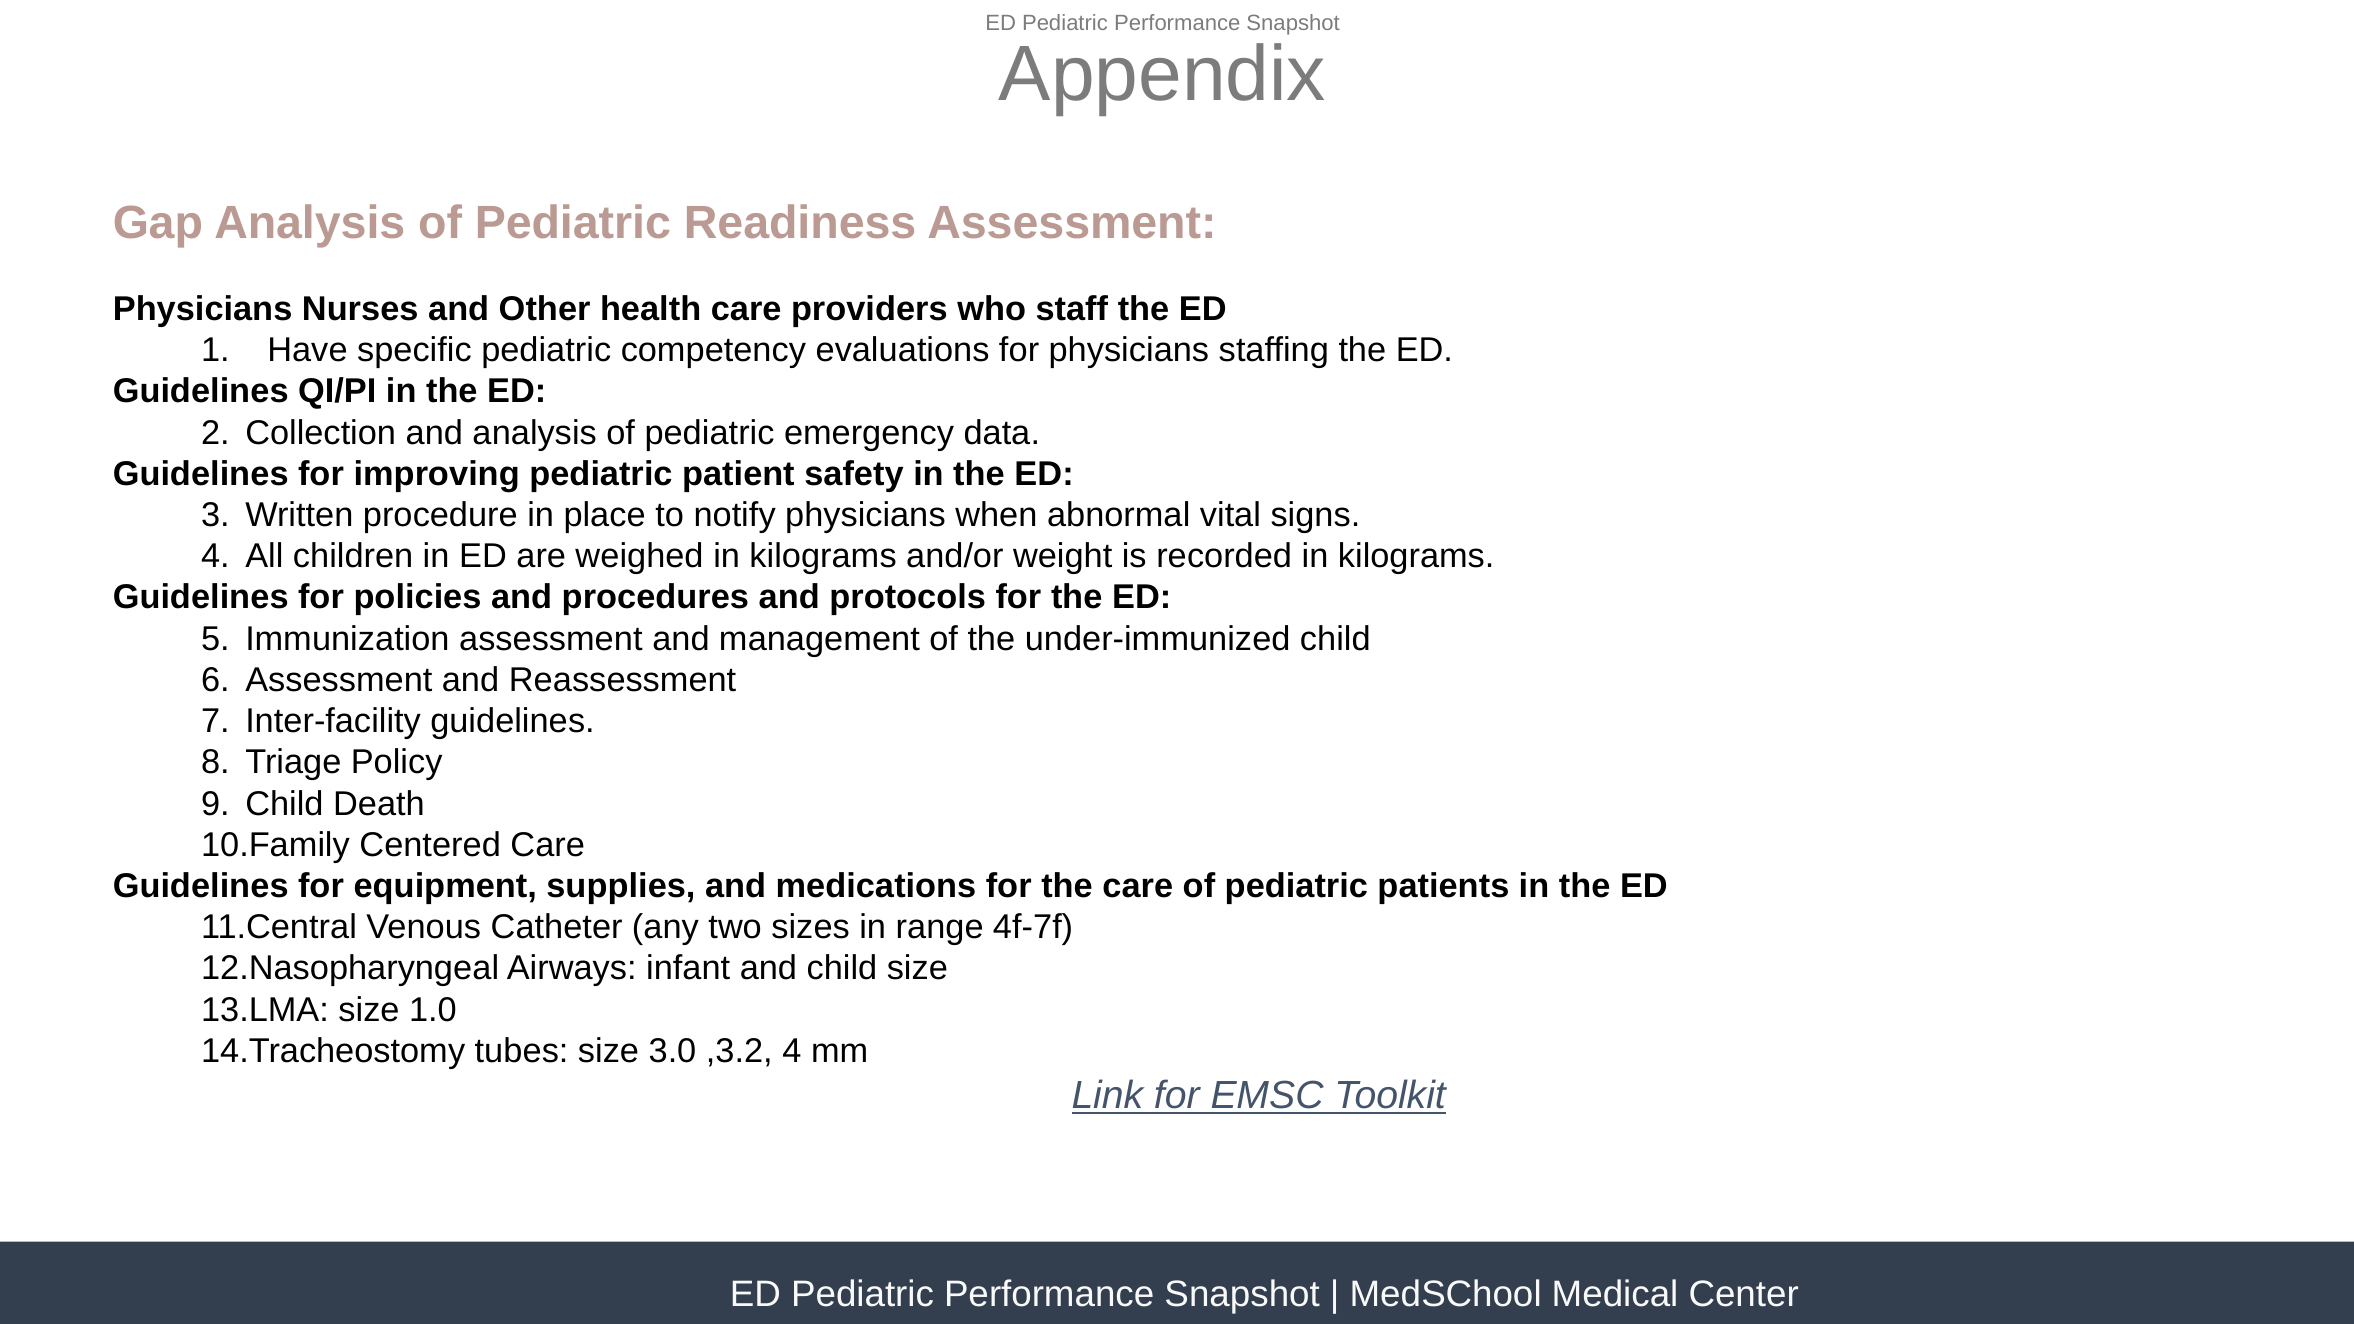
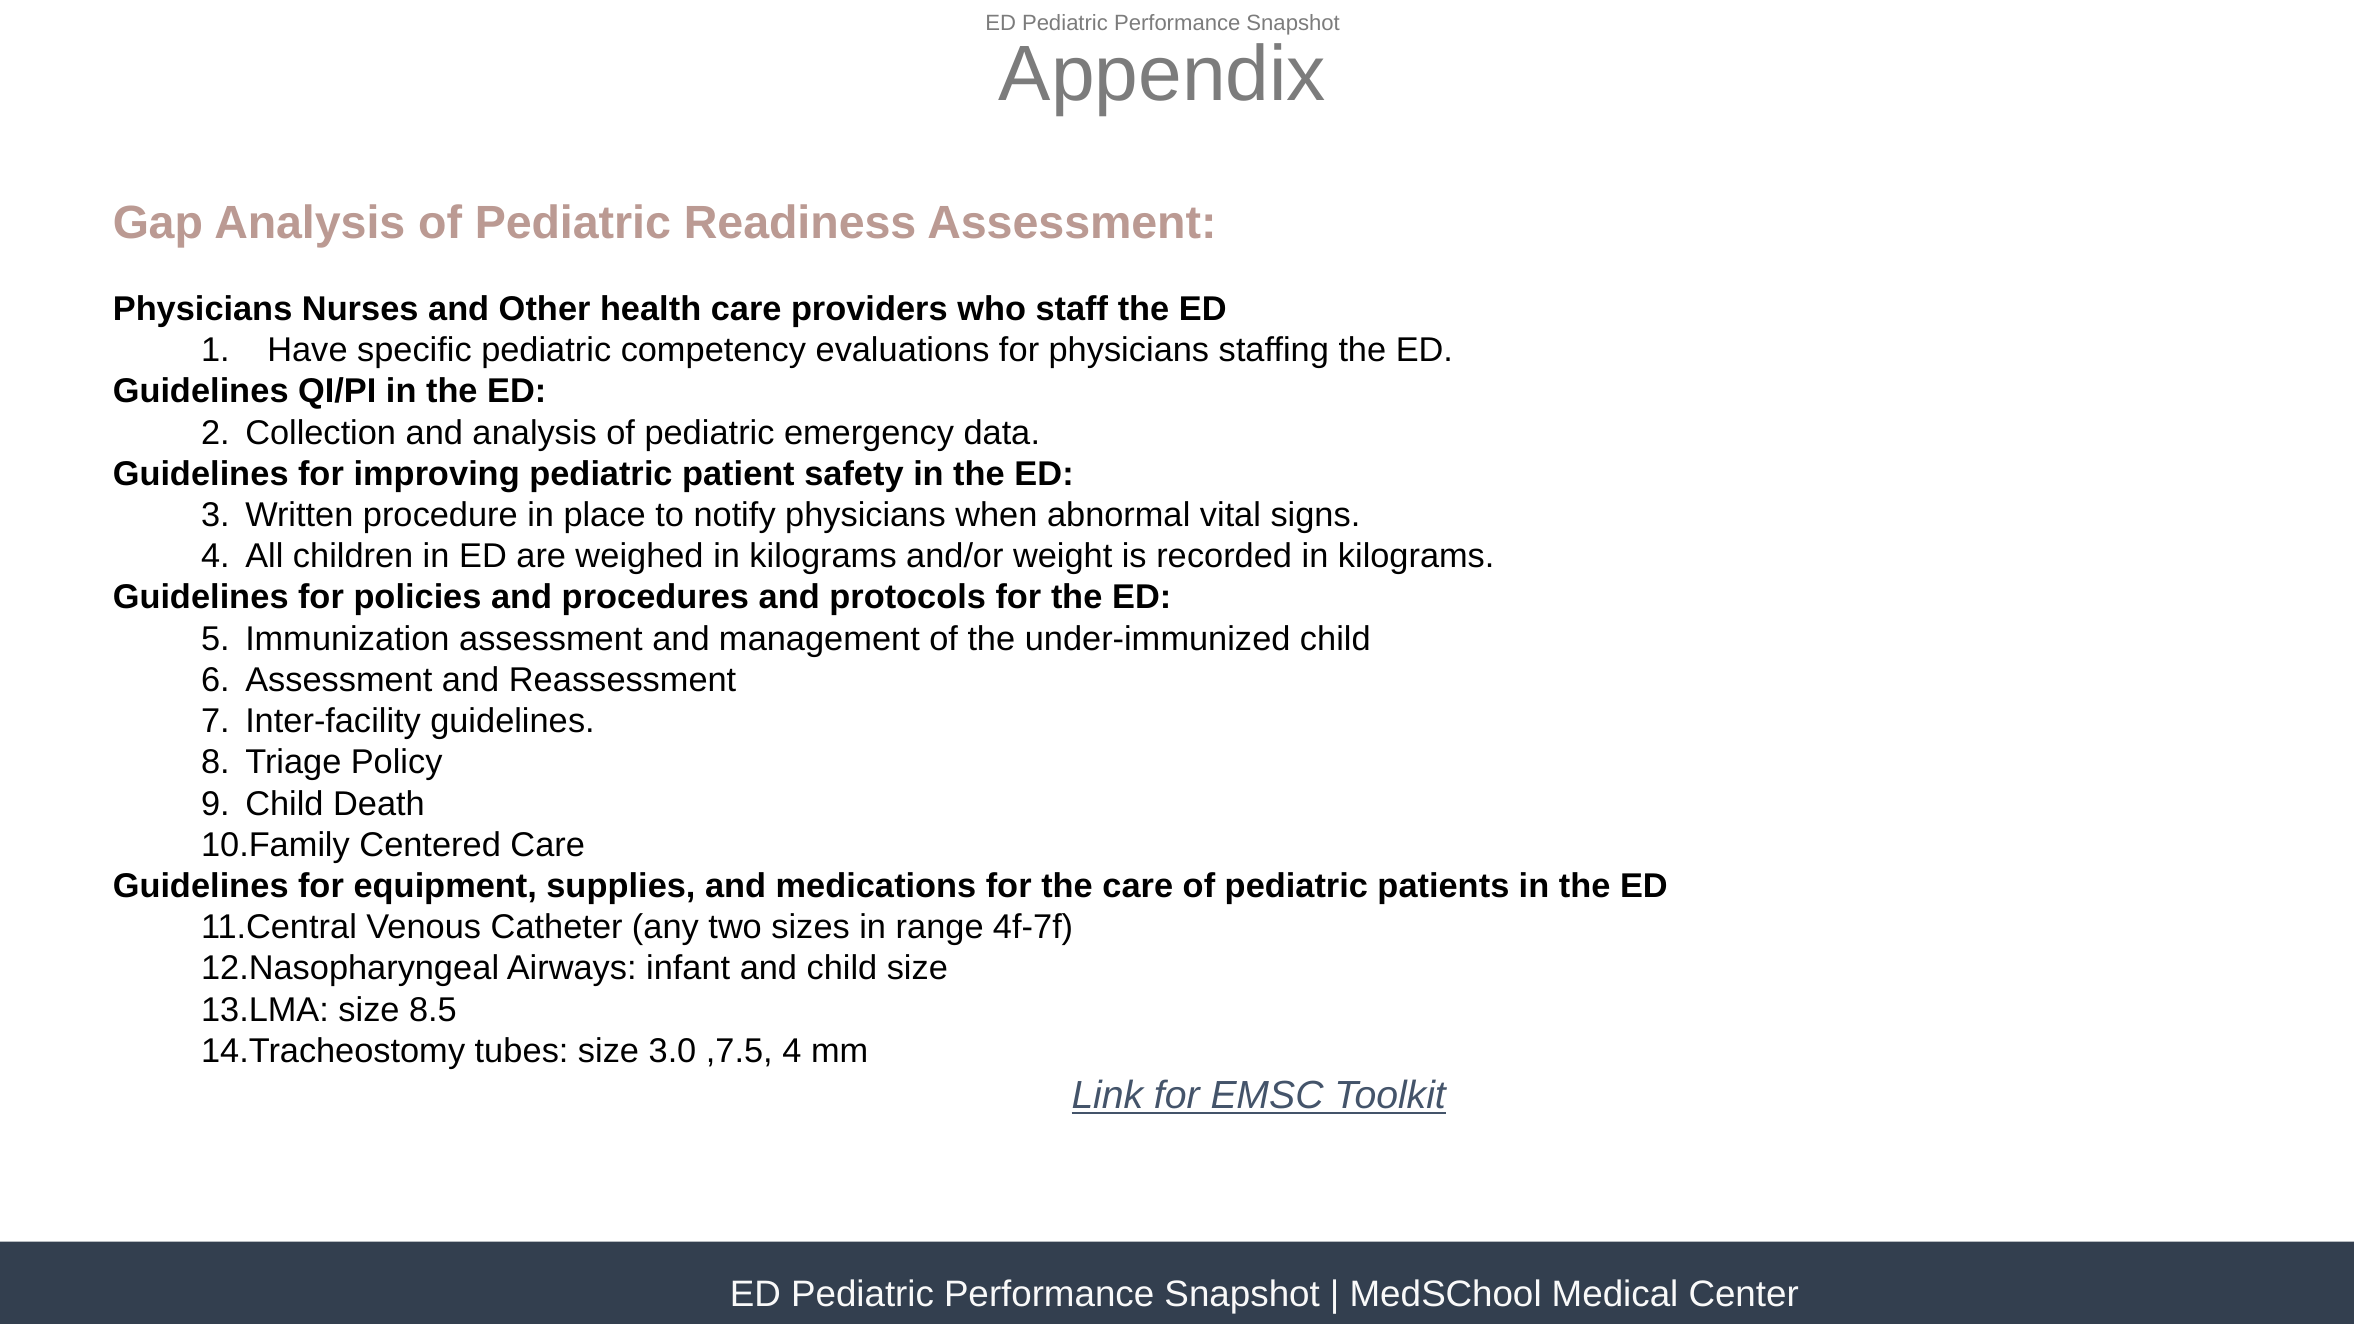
1.0: 1.0 -> 8.5 (433, 1010)
,3.2: ,3.2 -> ,7.5 (739, 1051)
